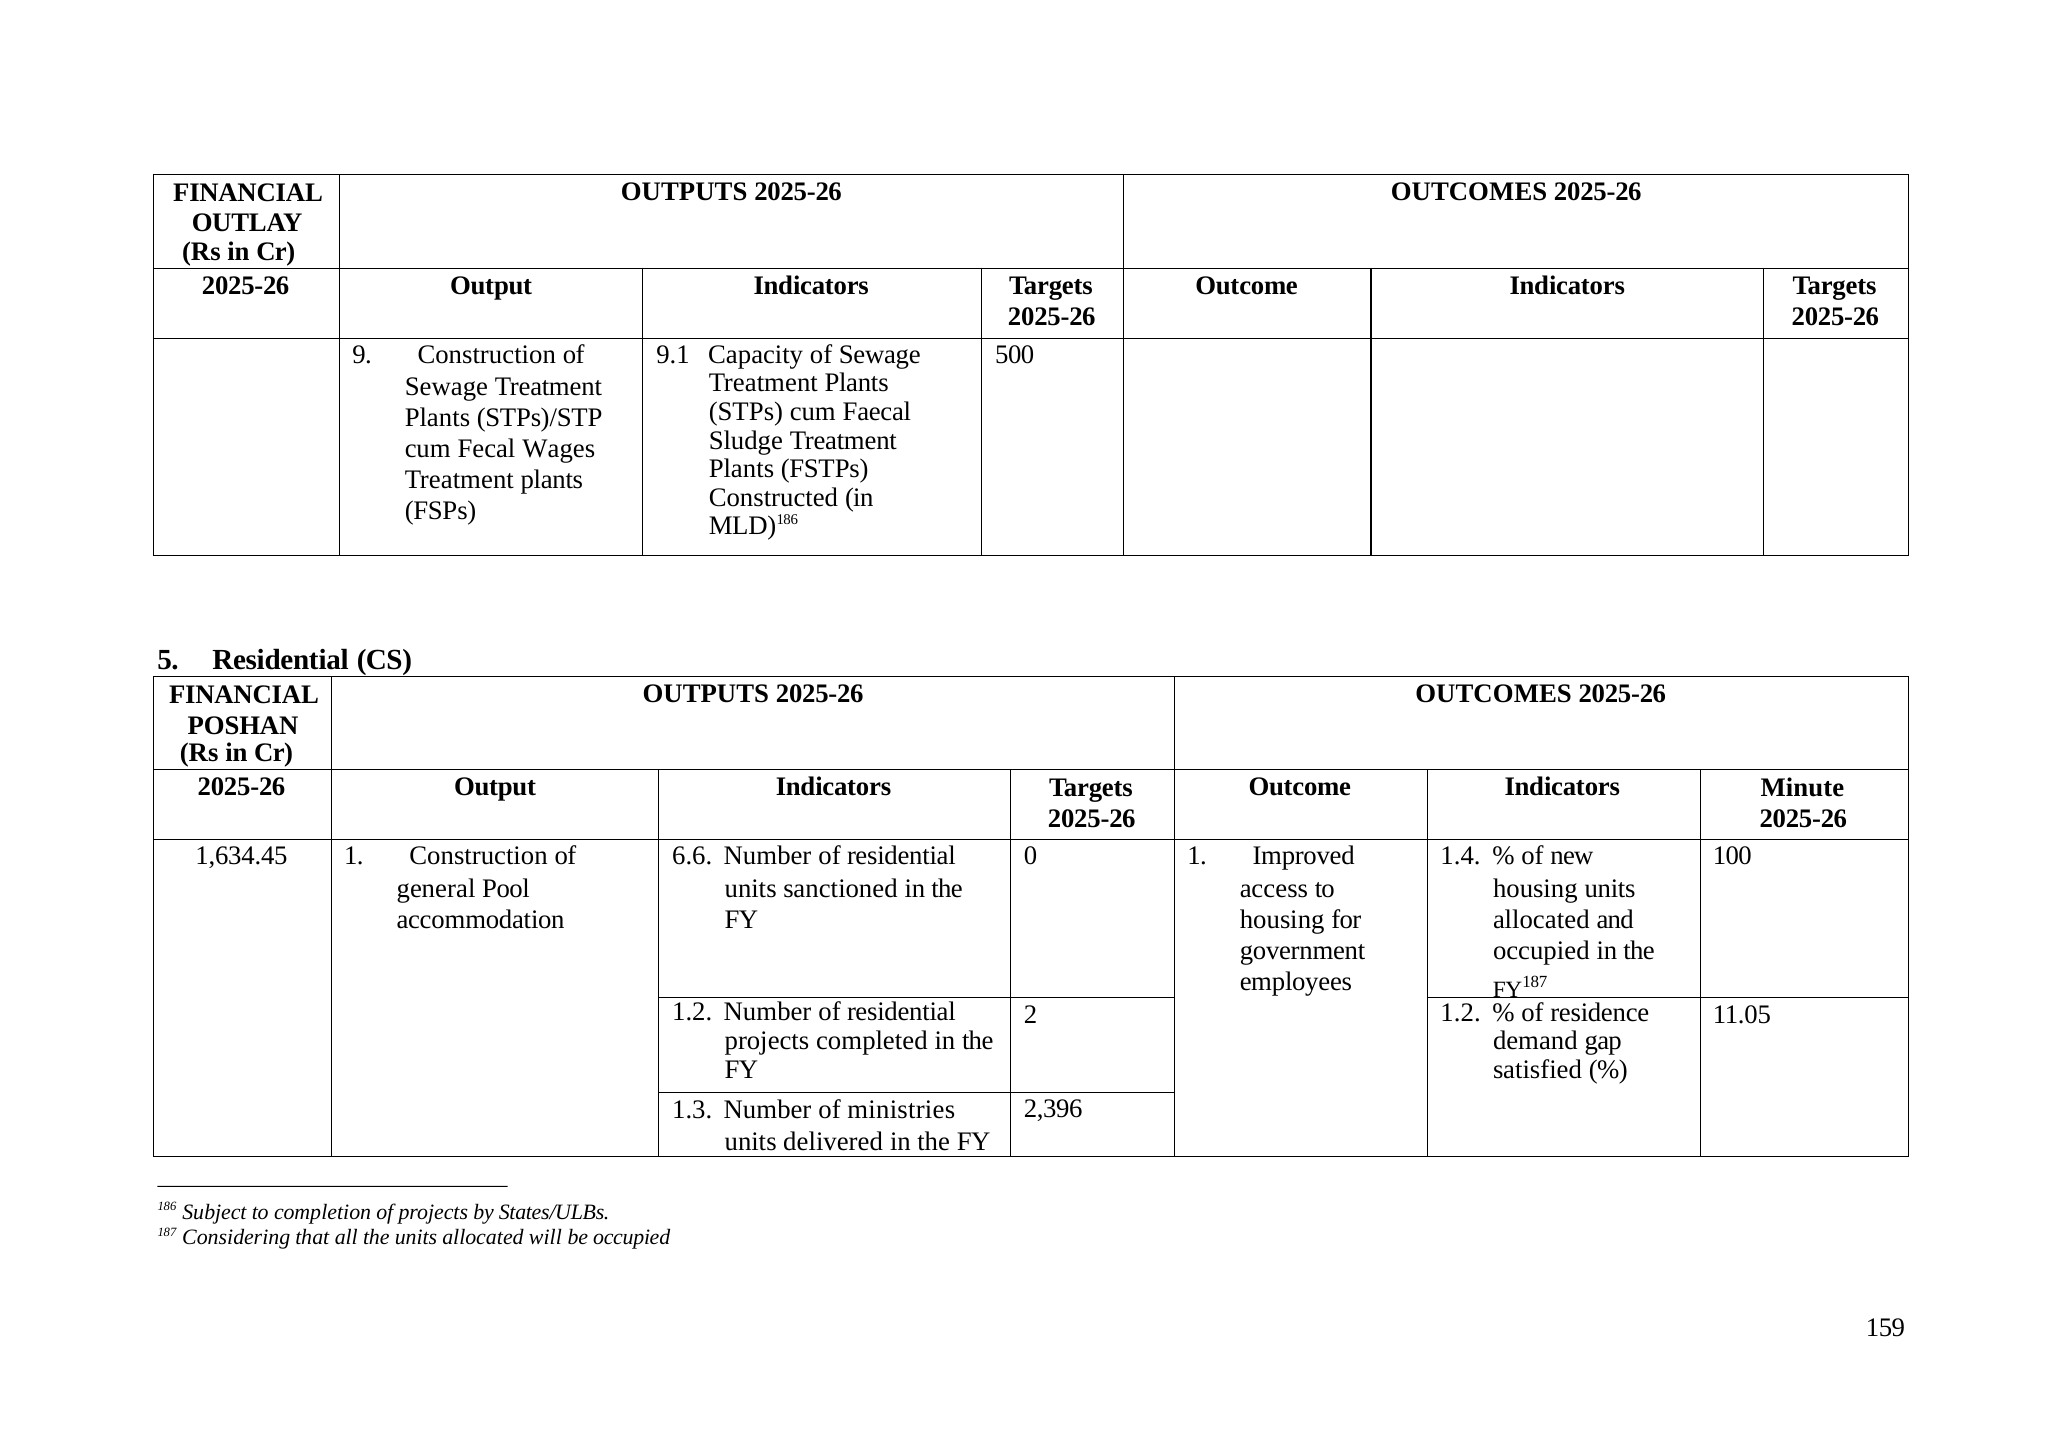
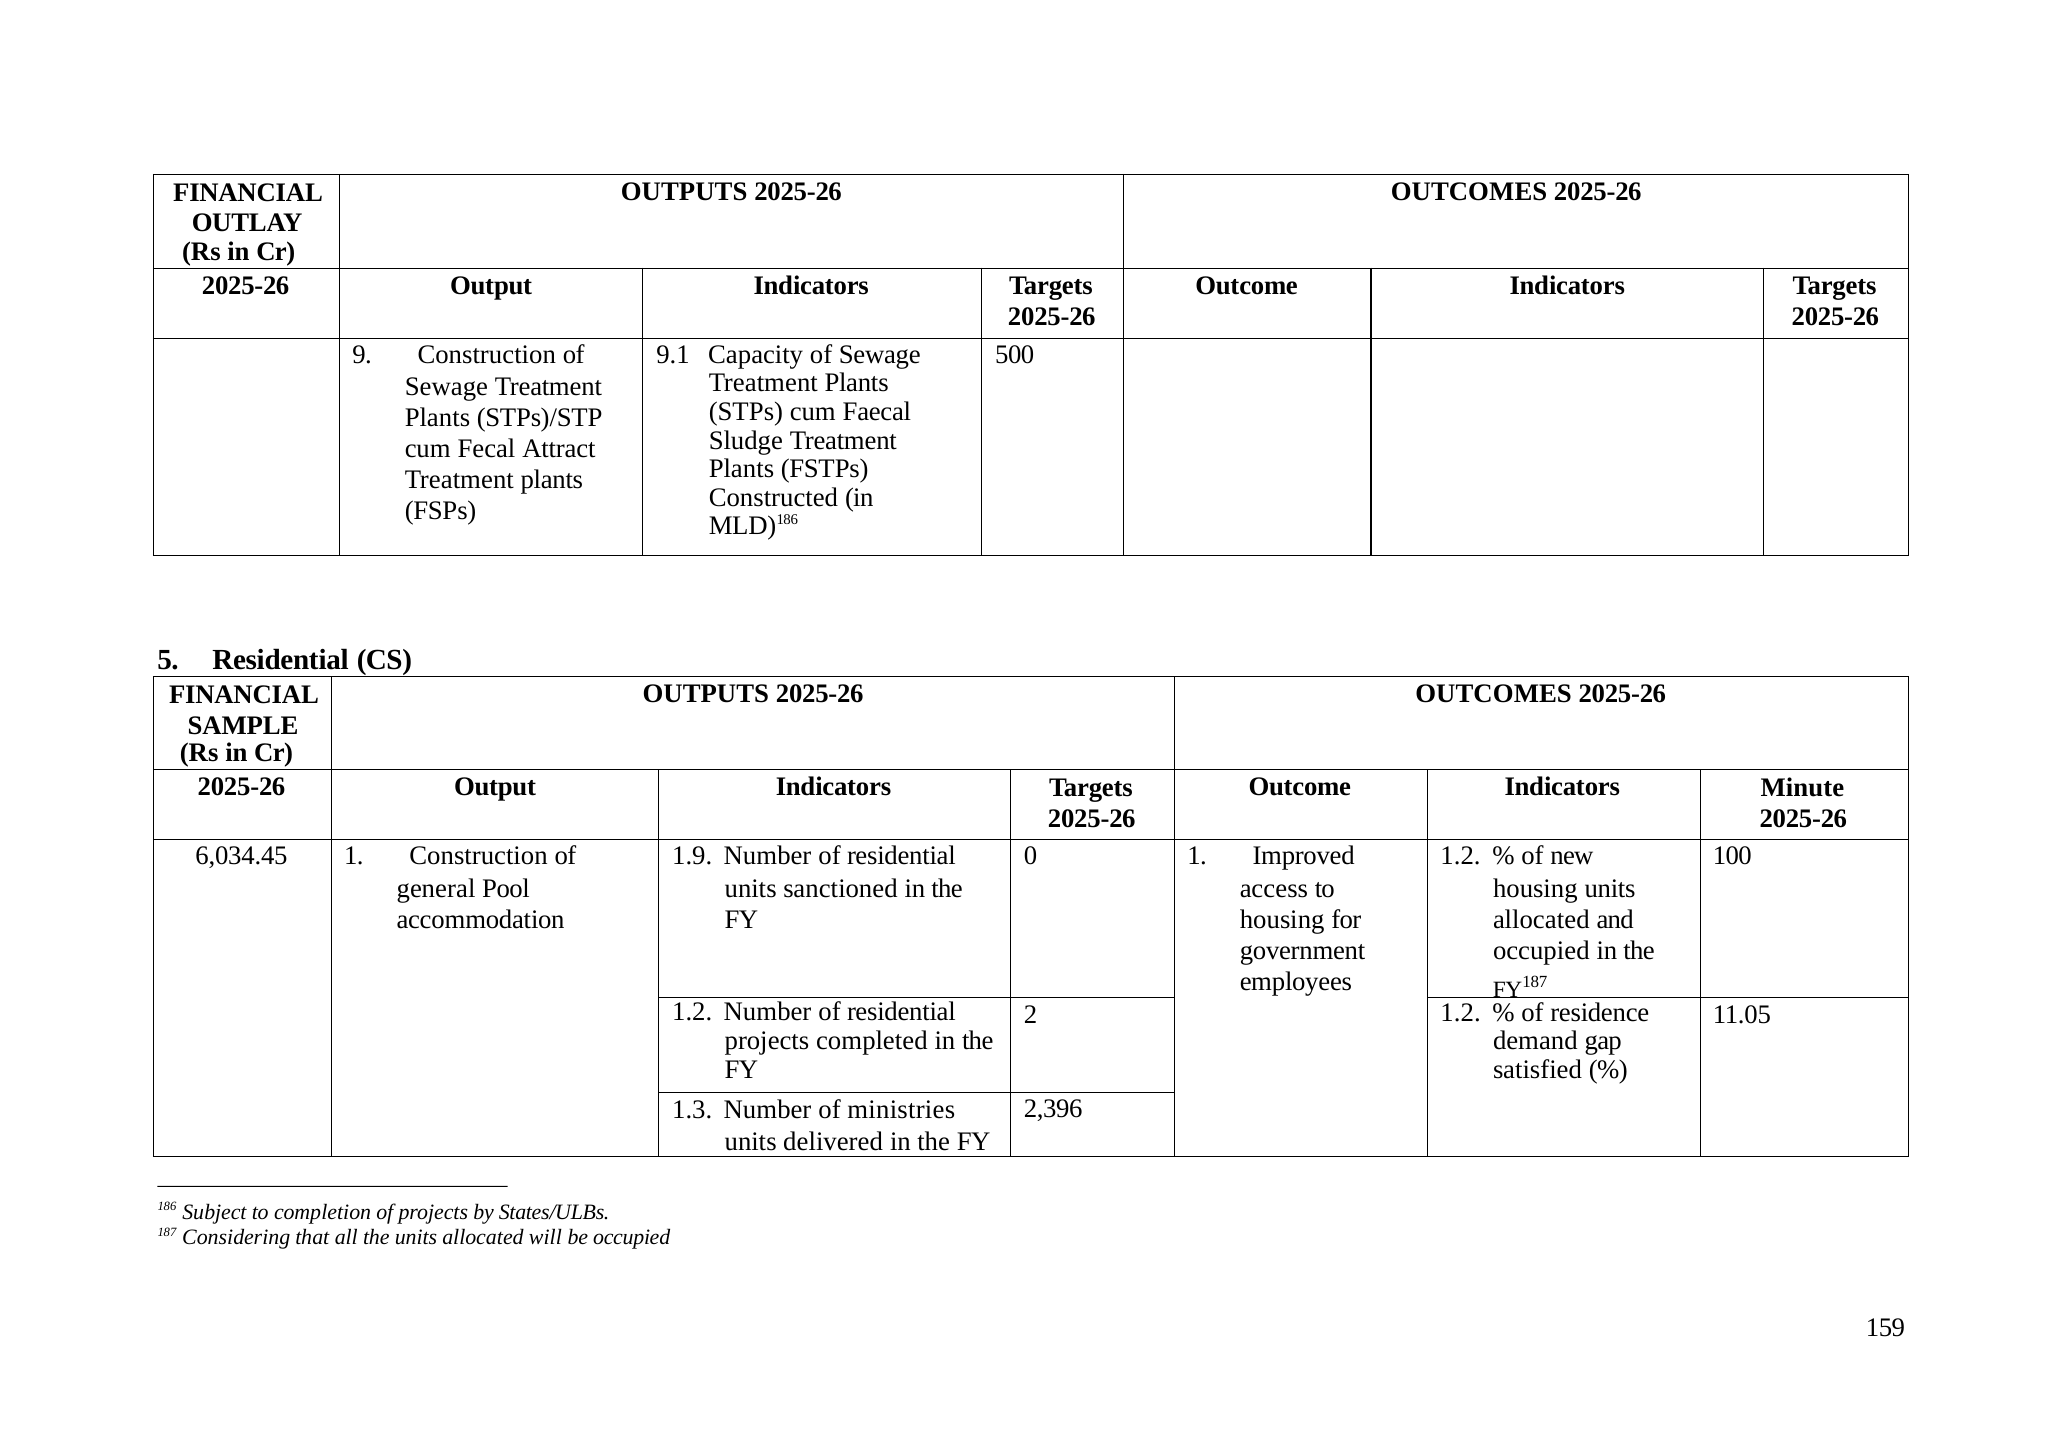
Wages: Wages -> Attract (559, 449)
POSHAN: POSHAN -> SAMPLE (243, 726)
1,634.45: 1,634.45 -> 6,034.45 (242, 856)
6.6: 6.6 -> 1.9 (692, 856)
1.4: 1.4 -> 1.2 (1461, 856)
